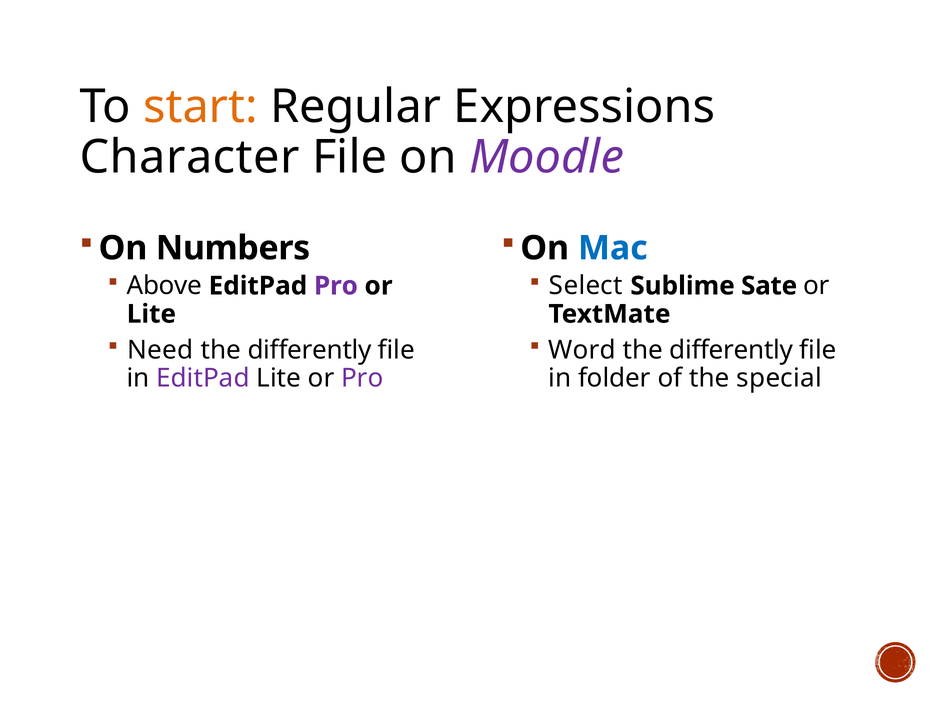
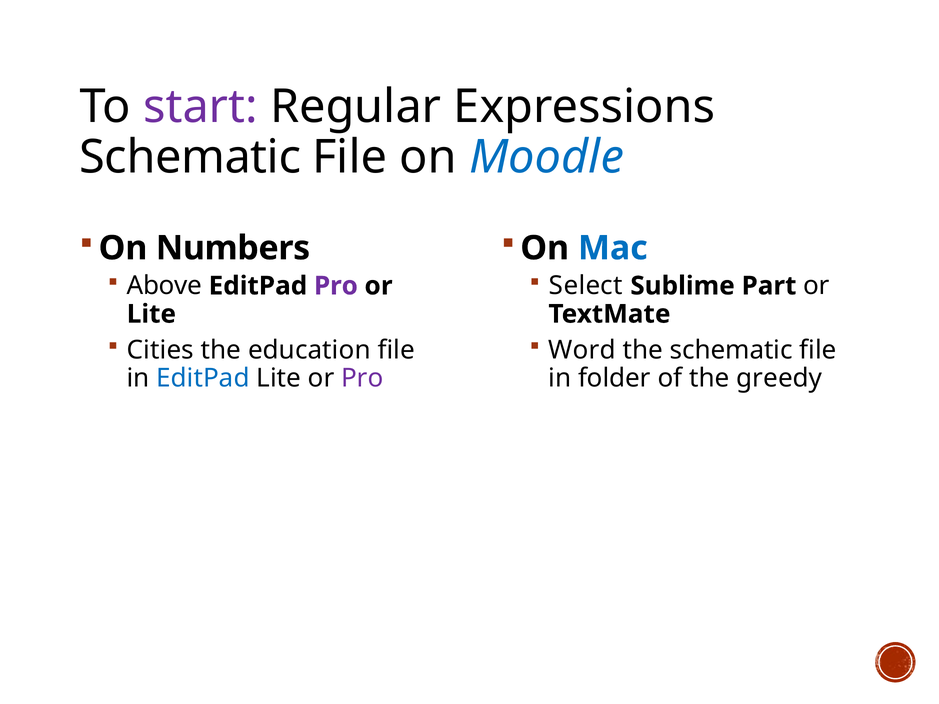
start colour: orange -> purple (200, 107)
Character: Character -> Schematic (190, 157)
Moodle colour: purple -> blue (546, 157)
Sate: Sate -> Part (769, 286)
Need: Need -> Cities (160, 350)
differently: differently -> education (309, 350)
differently: differently -> schematic (731, 350)
EditPad colour: purple -> blue (203, 378)
special: special -> greedy (779, 378)
